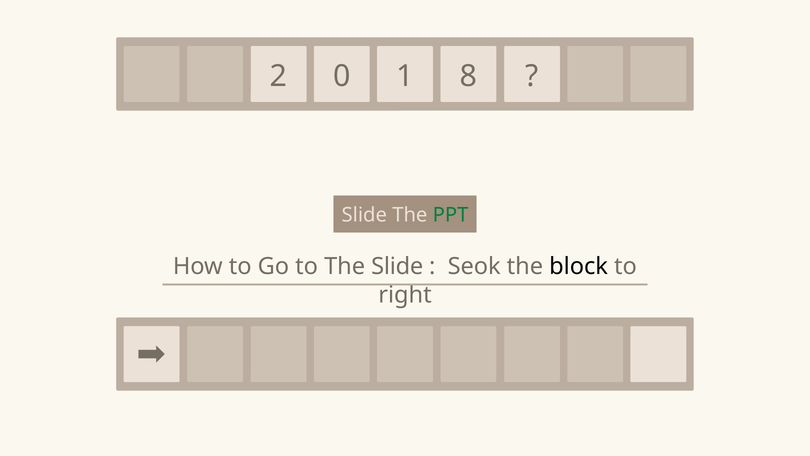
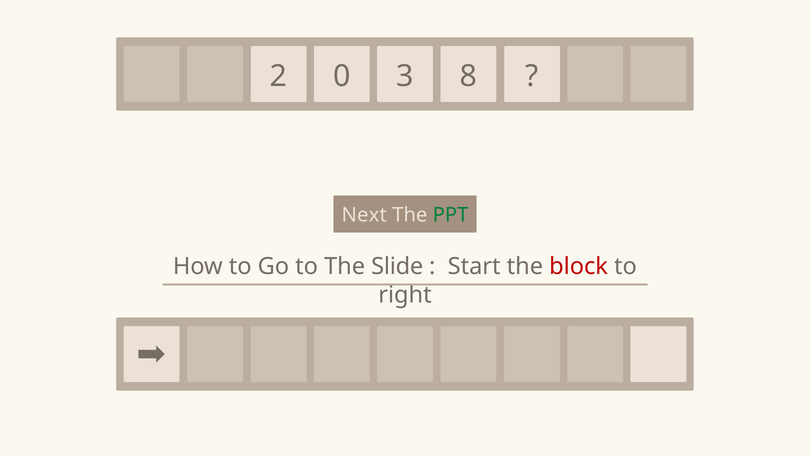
1: 1 -> 3 (405, 76)
Slide: Slide -> Next (364, 215)
Seok: Seok -> Start (474, 266)
block colour: black -> red (579, 266)
